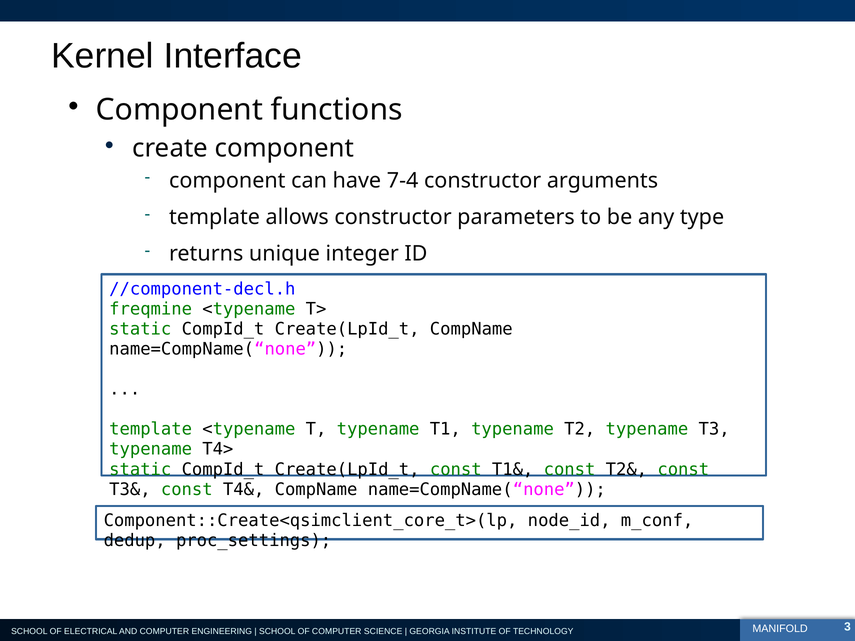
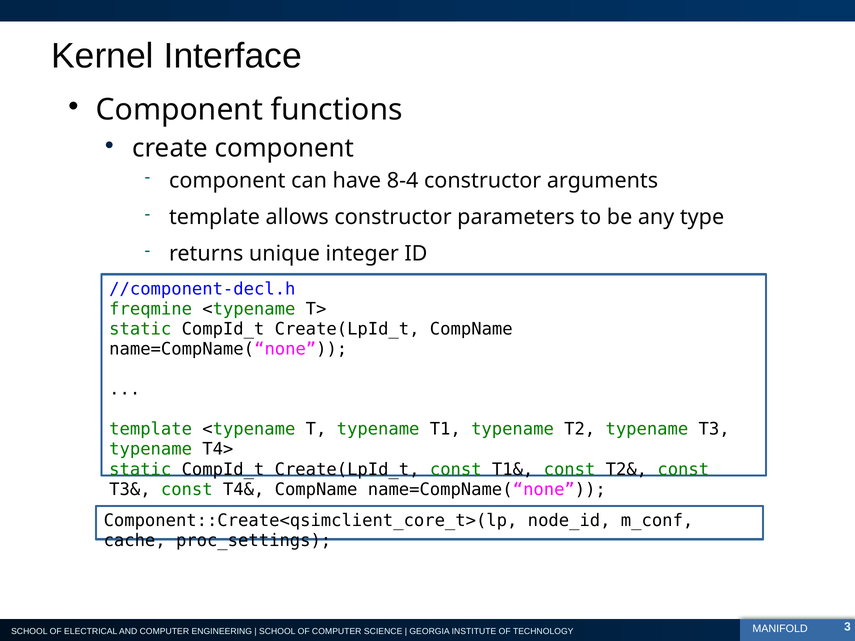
7-4: 7-4 -> 8-4 (403, 181)
dedup: dedup -> cache (135, 541)
